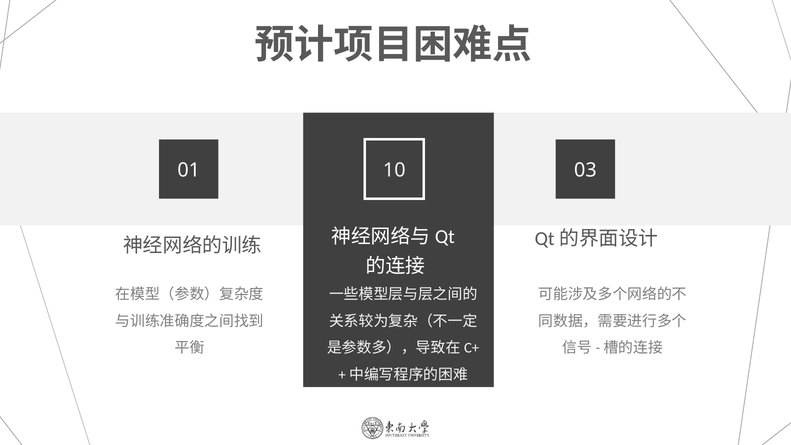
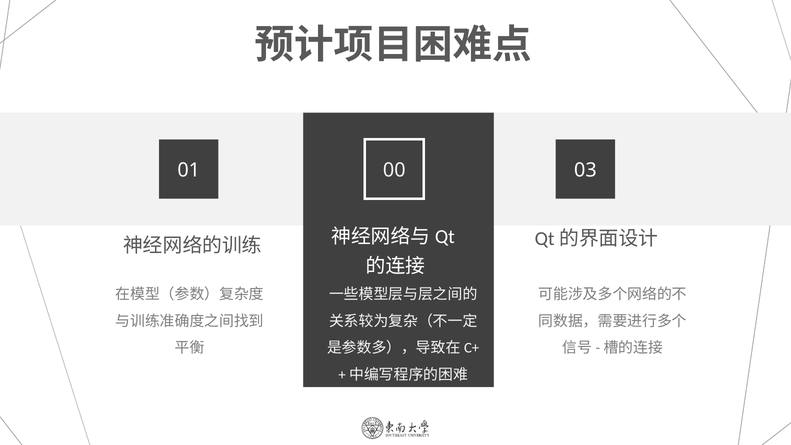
10: 10 -> 00 (394, 170)
